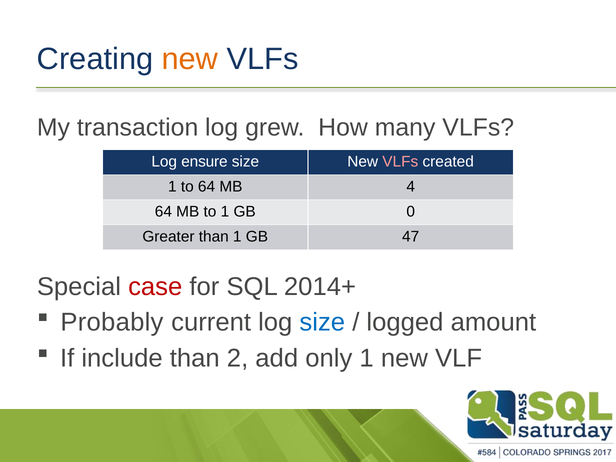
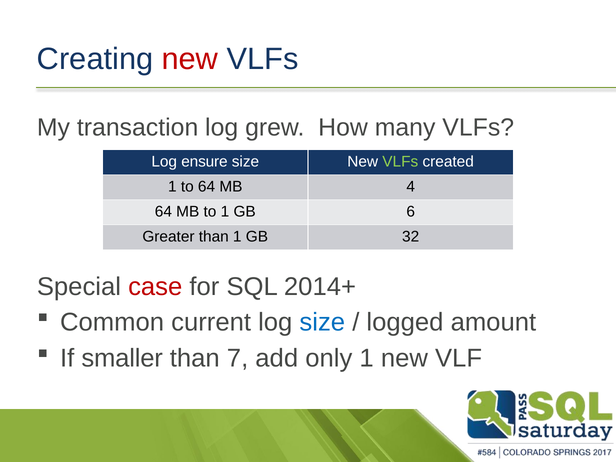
new colour: orange -> red (190, 59)
VLFs colour: pink -> light green (400, 162)
0: 0 -> 6 (411, 212)
47: 47 -> 32 (411, 237)
Probably: Probably -> Common (112, 322)
include: include -> smaller (122, 358)
2: 2 -> 7 (238, 358)
